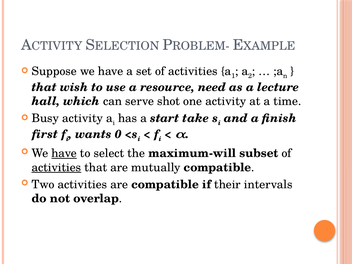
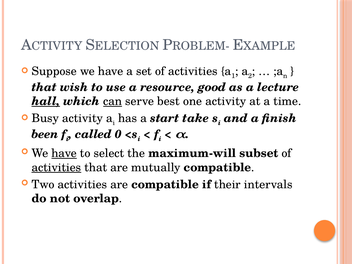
need: need -> good (212, 87)
hall underline: none -> present (46, 101)
can underline: none -> present (113, 101)
shot: shot -> best (169, 101)
first: first -> been (45, 134)
wants: wants -> called (93, 134)
